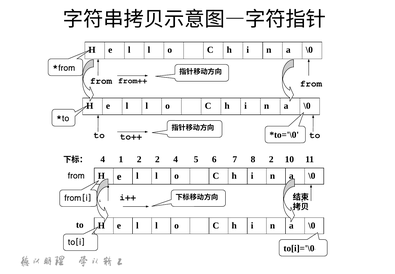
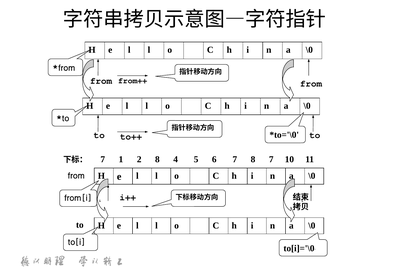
4: 4 -> 7 (103, 159)
2 2: 2 -> 8 (157, 159)
8 2: 2 -> 7 (271, 159)
